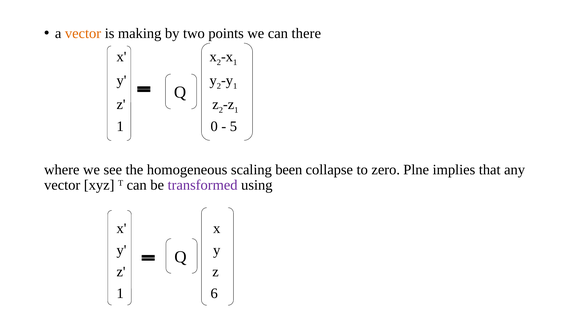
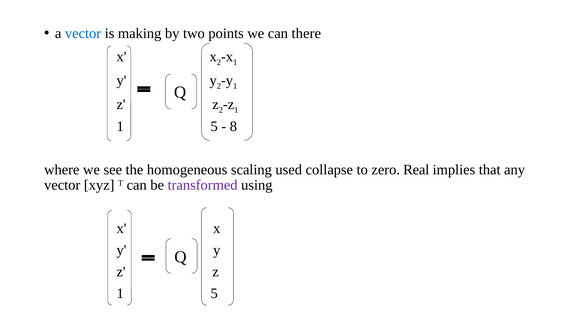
vector colour: orange -> blue (83, 34)
0: 0 -> 5 (214, 127)
5: 5 -> 8 (233, 127)
been: been -> used (289, 170)
Plne: Plne -> Real (416, 170)
6: 6 -> 5 (214, 294)
